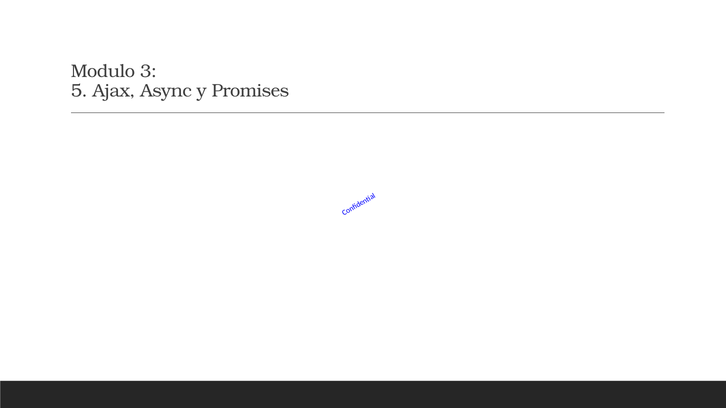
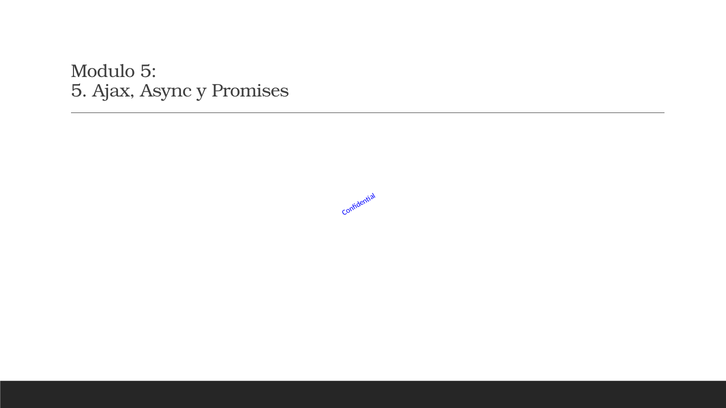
Modulo 3: 3 -> 5 (148, 71)
